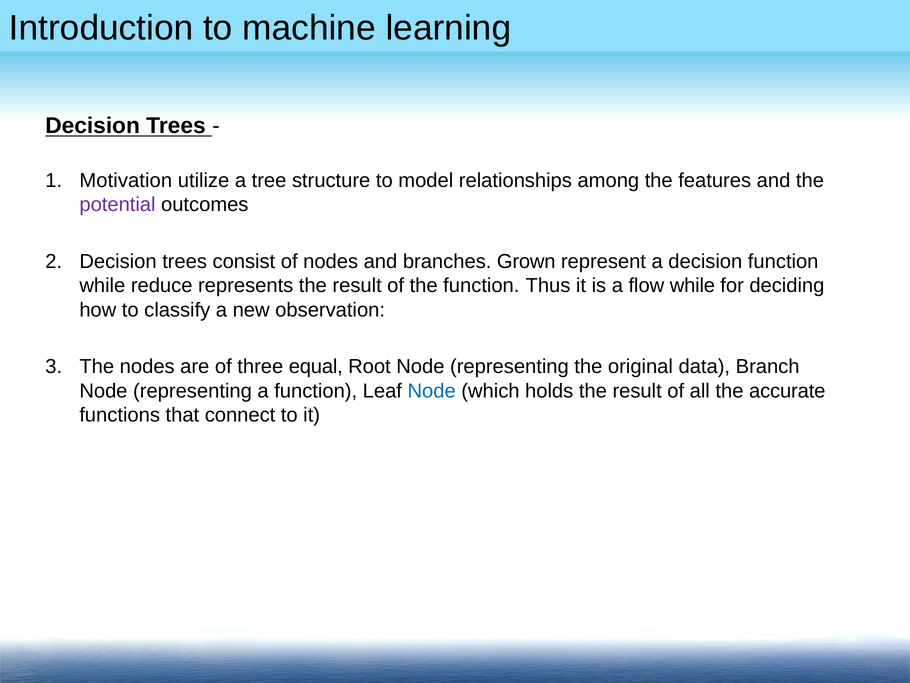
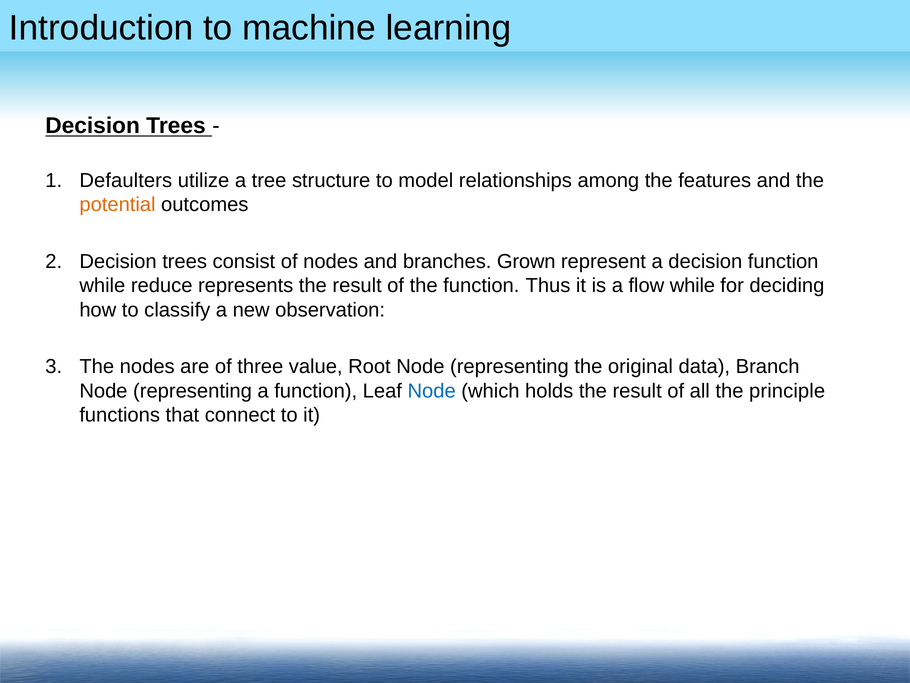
Motivation: Motivation -> Defaulters (126, 180)
potential colour: purple -> orange (117, 205)
equal: equal -> value (316, 366)
accurate: accurate -> principle (787, 391)
